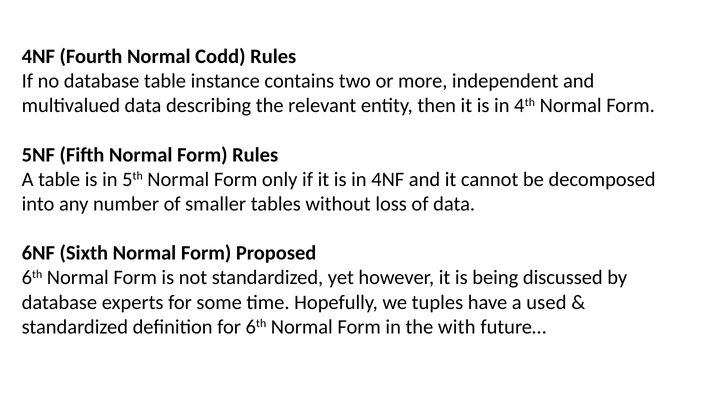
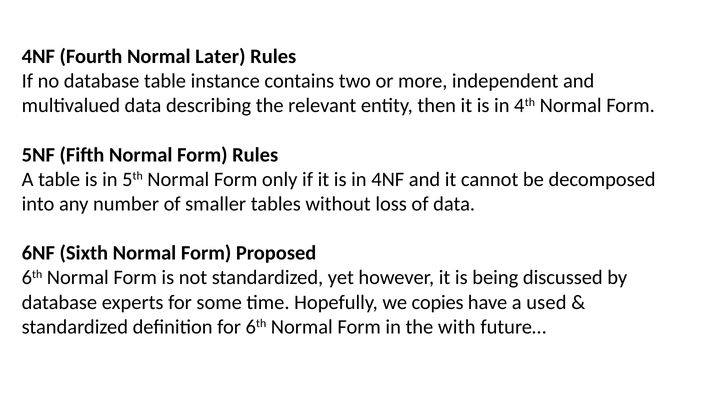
Codd: Codd -> Later (220, 56)
tuples: tuples -> copies (438, 303)
